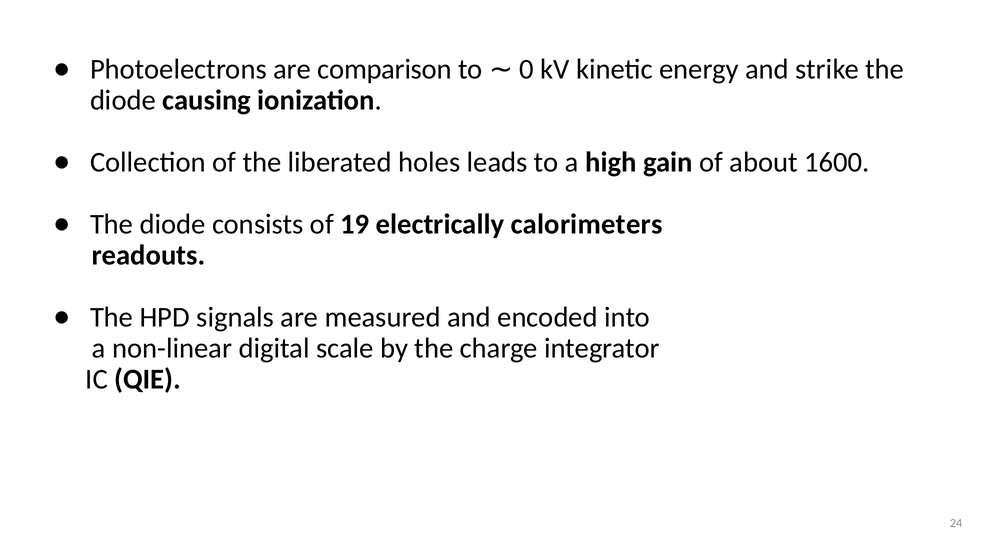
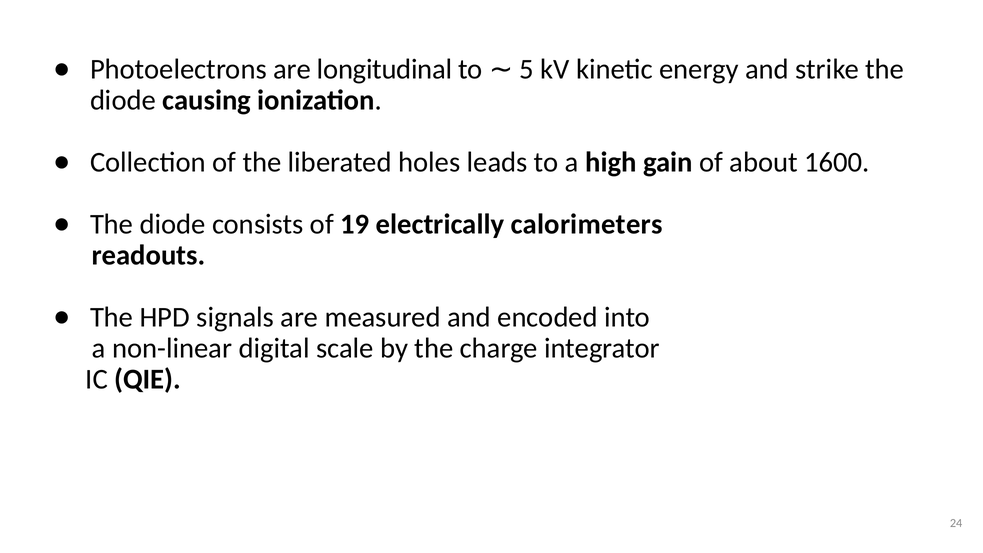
comparison: comparison -> longitudinal (385, 70)
0: 0 -> 5 (527, 70)
